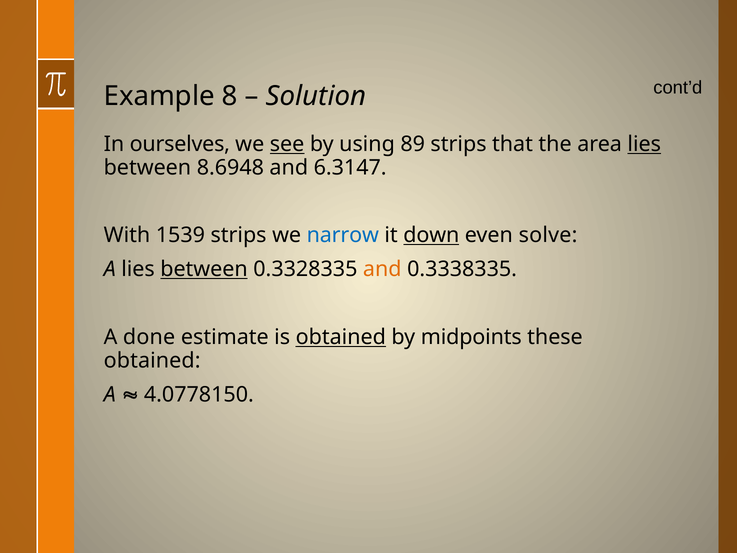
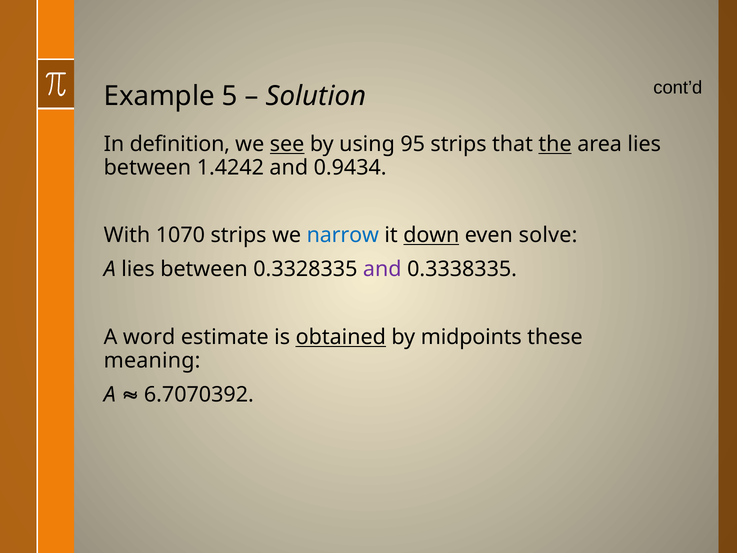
8: 8 -> 5 (230, 96)
ourselves: ourselves -> definition (180, 144)
89: 89 -> 95 (413, 144)
the underline: none -> present (555, 144)
lies underline: present -> none (644, 144)
8.6948: 8.6948 -> 1.4242 (230, 167)
6.3147: 6.3147 -> 0.9434 (350, 167)
1539: 1539 -> 1070 (180, 235)
between underline: present -> none (204, 269)
and colour: orange -> purple (382, 269)
done: done -> word (149, 337)
obtained: obtained -> meaning (152, 360)
4.0778150: 4.0778150 -> 6.7070392 (199, 394)
